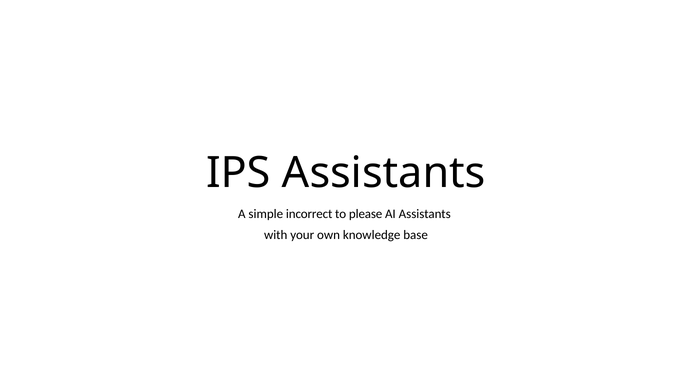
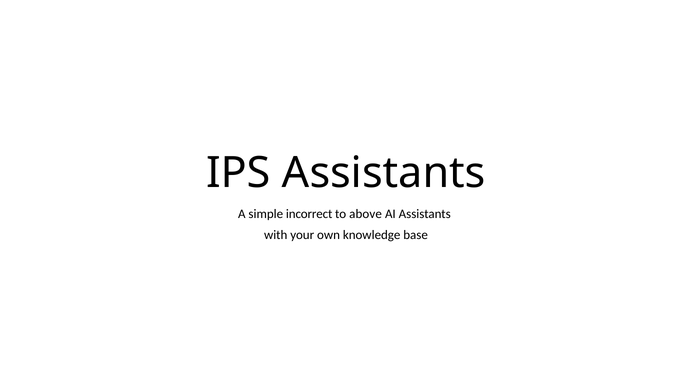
please: please -> above (366, 214)
